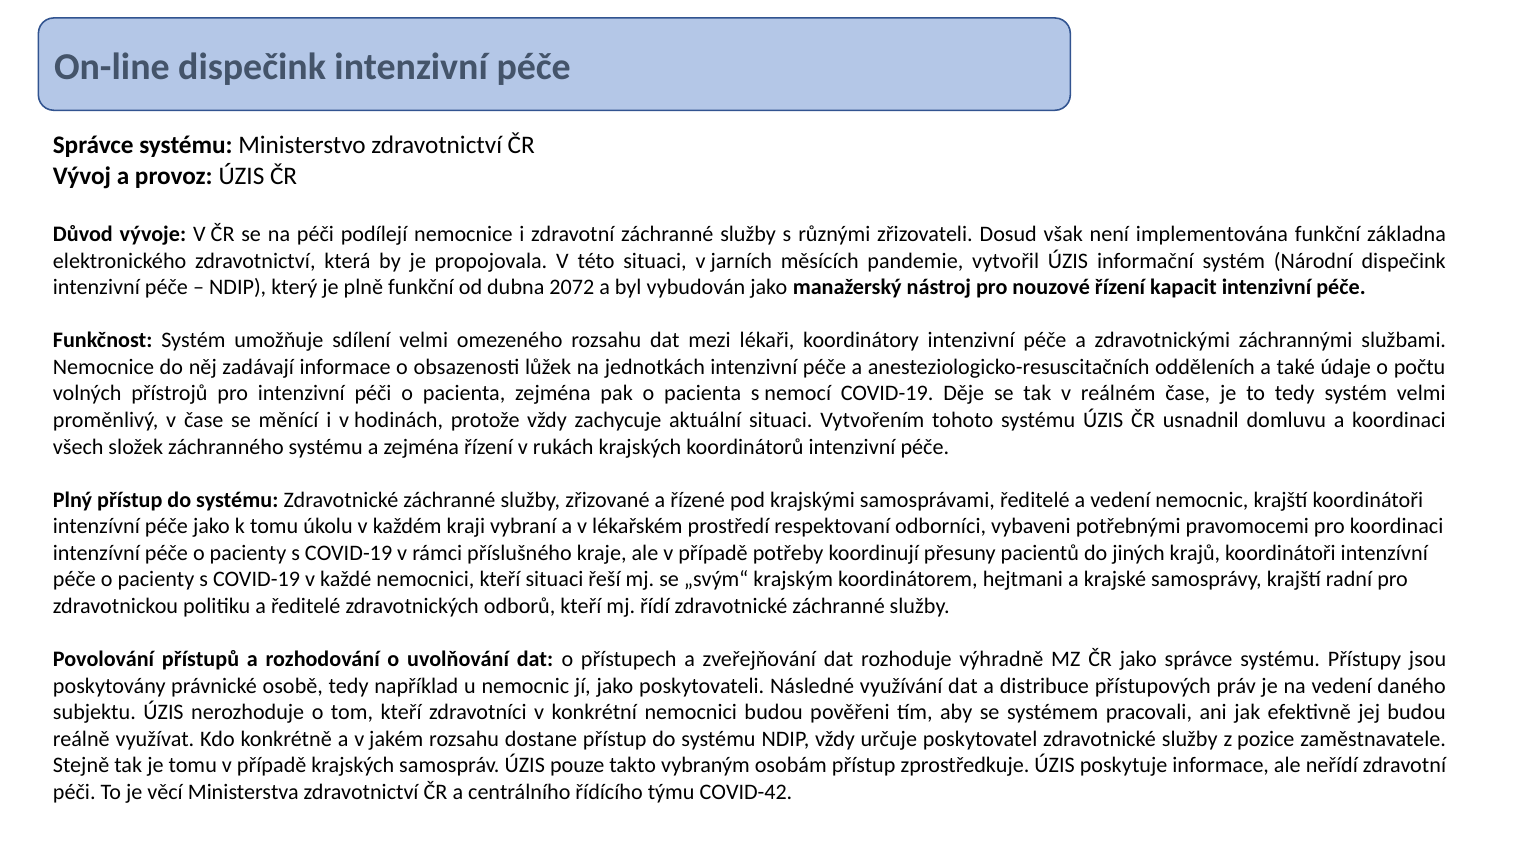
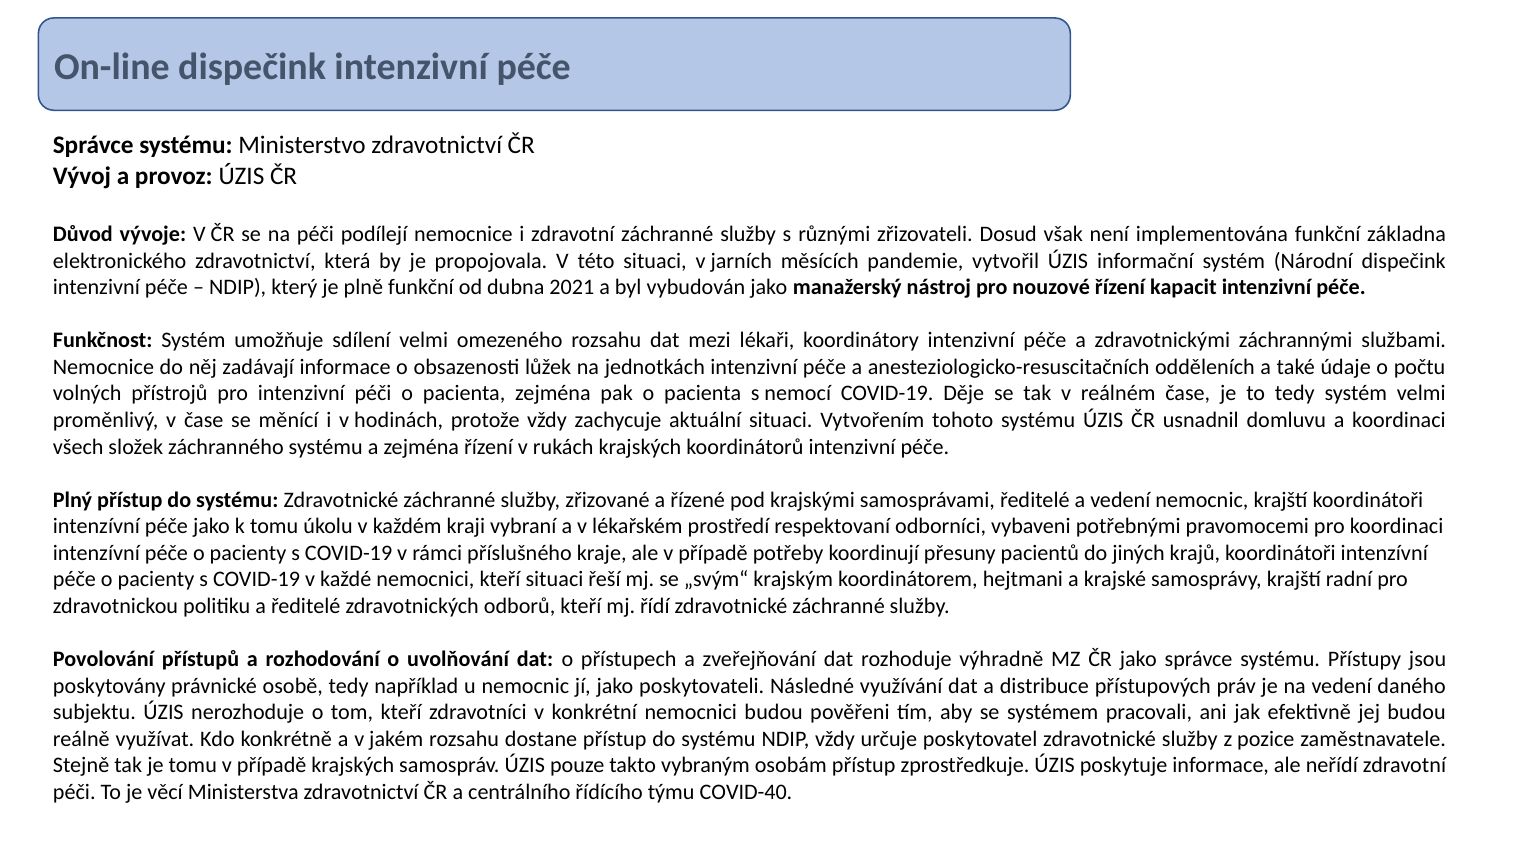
2072: 2072 -> 2021 (572, 288)
COVID-42: COVID-42 -> COVID-40 (746, 792)
